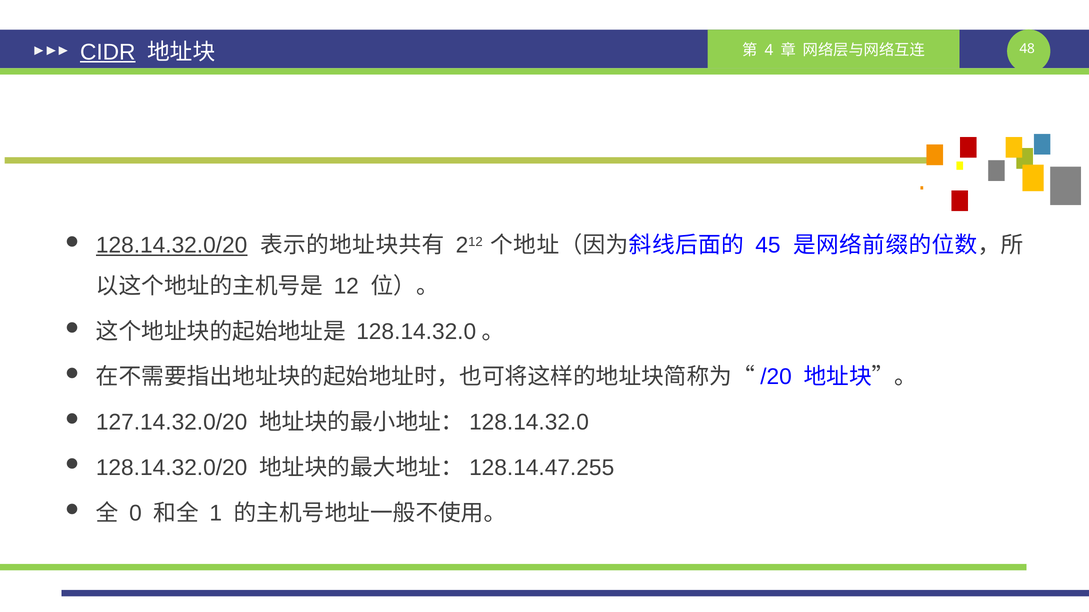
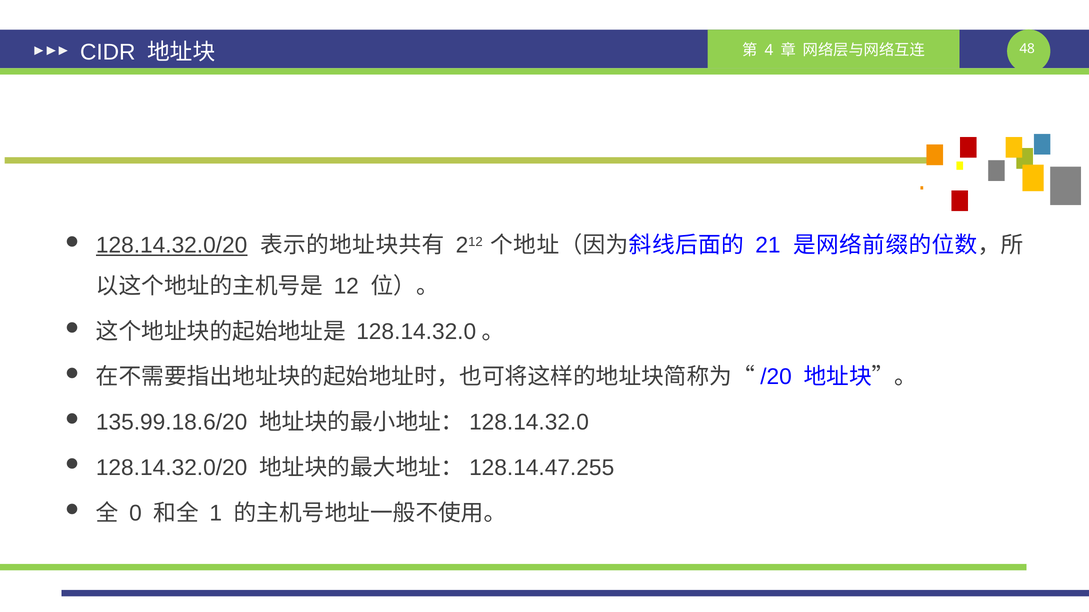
CIDR underline: present -> none (108, 52)
45: 45 -> 21 (768, 245)
127.14.32.0/20: 127.14.32.0/20 -> 135.99.18.6/20 (172, 423)
